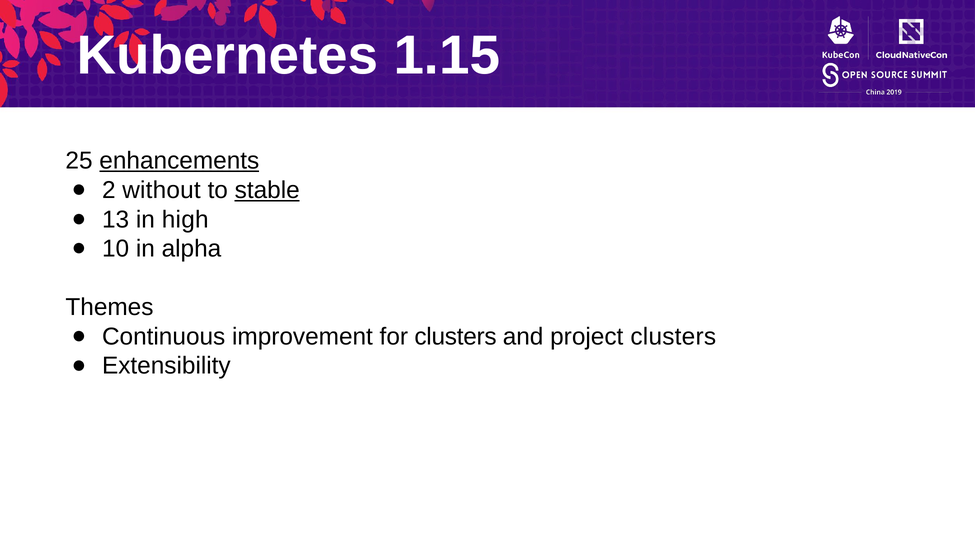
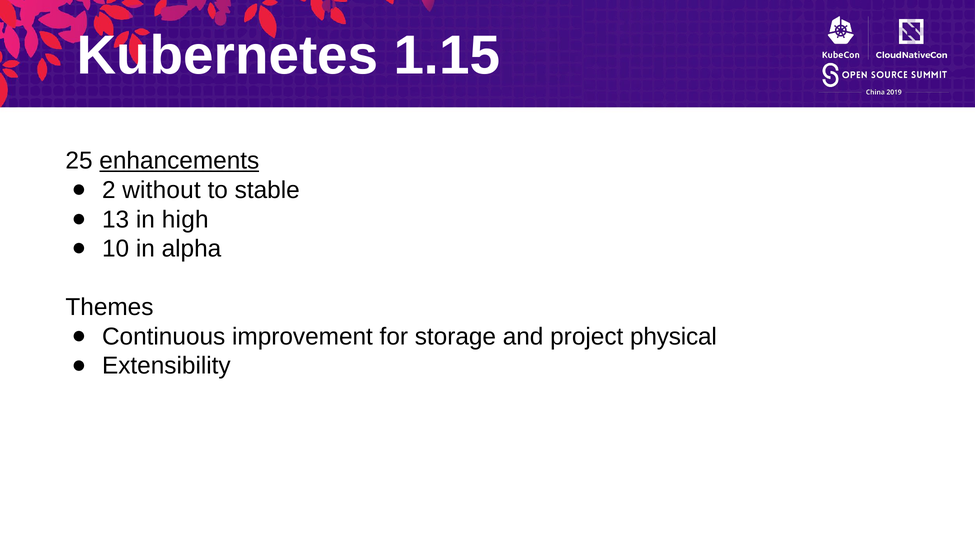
stable underline: present -> none (267, 190)
for clusters: clusters -> storage (455, 336)
project clusters: clusters -> physical (673, 336)
